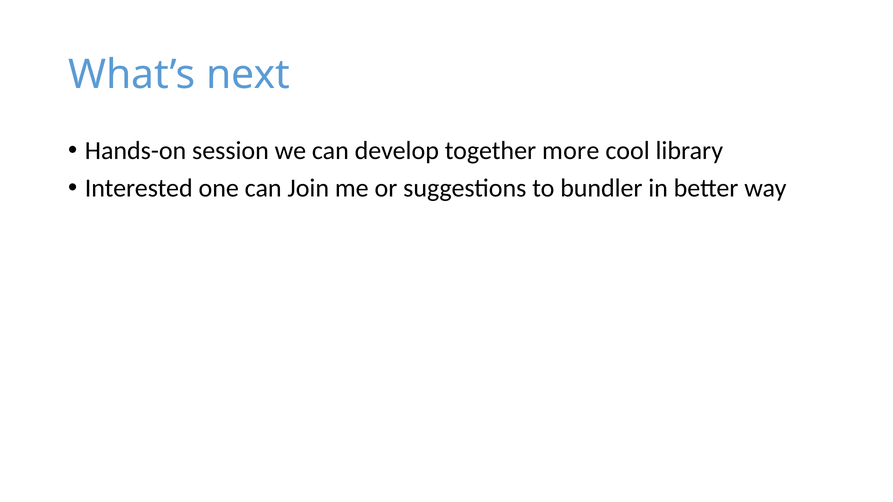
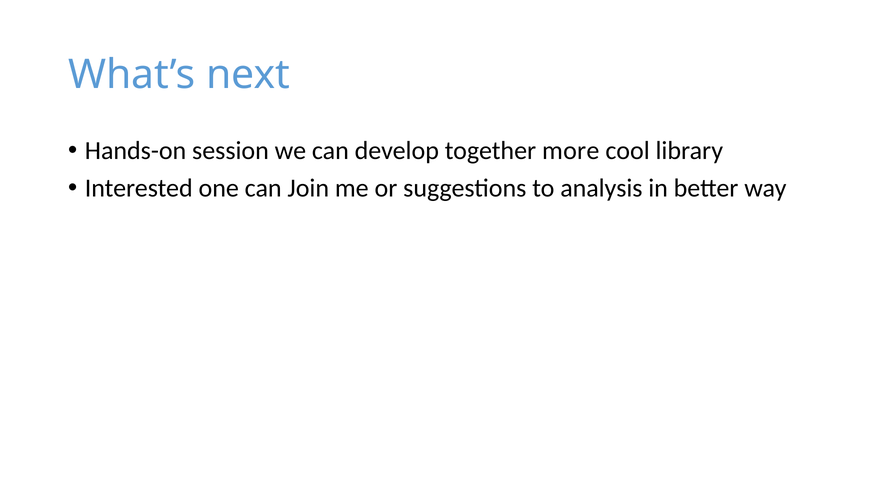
bundler: bundler -> analysis (601, 188)
